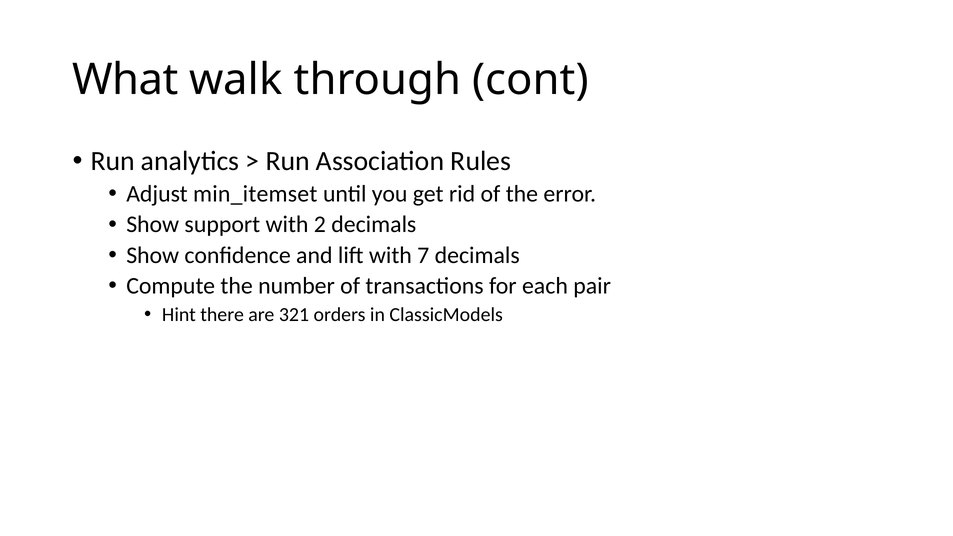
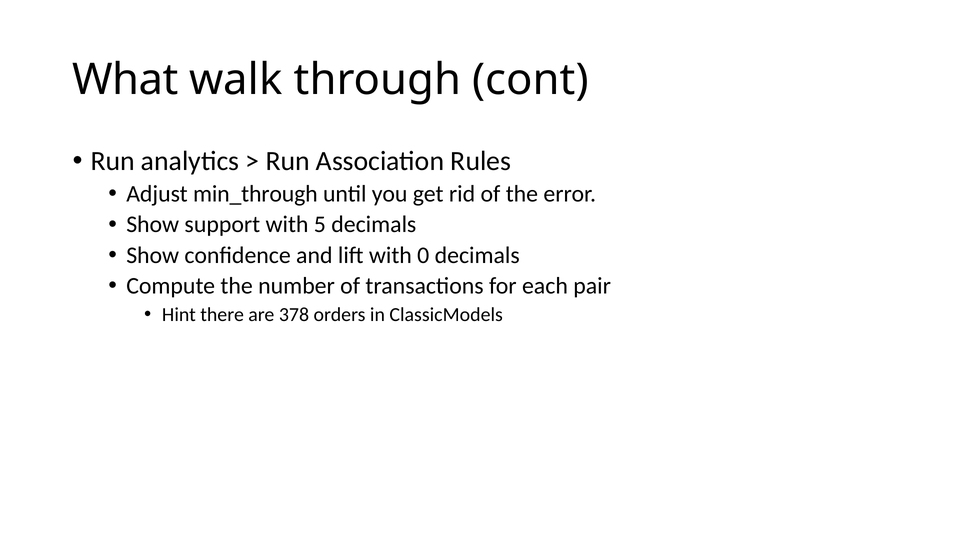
min_itemset: min_itemset -> min_through (255, 194)
2: 2 -> 5 (320, 225)
7: 7 -> 0 (423, 255)
321: 321 -> 378 (294, 315)
